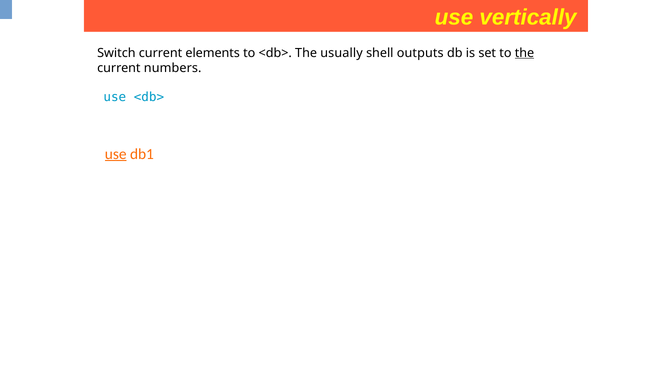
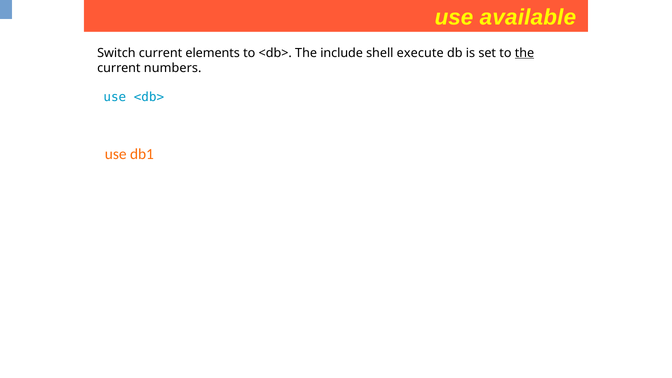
vertically: vertically -> available (528, 17)
usually: usually -> include (342, 53)
outputs: outputs -> execute (420, 53)
use underline: present -> none (116, 154)
